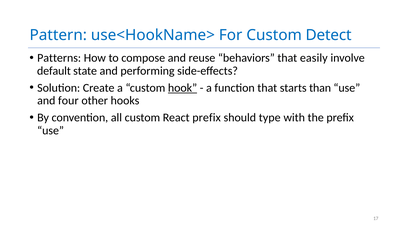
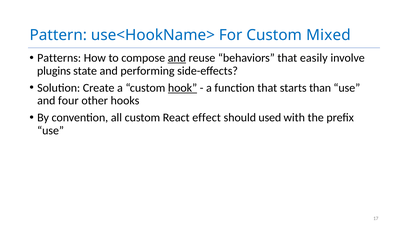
Detect: Detect -> Mixed (328, 35)
and underline: none -> present (177, 58)
default: default -> plugins (54, 71)
React prefix: prefix -> effect (207, 118)
type: type -> used (270, 118)
